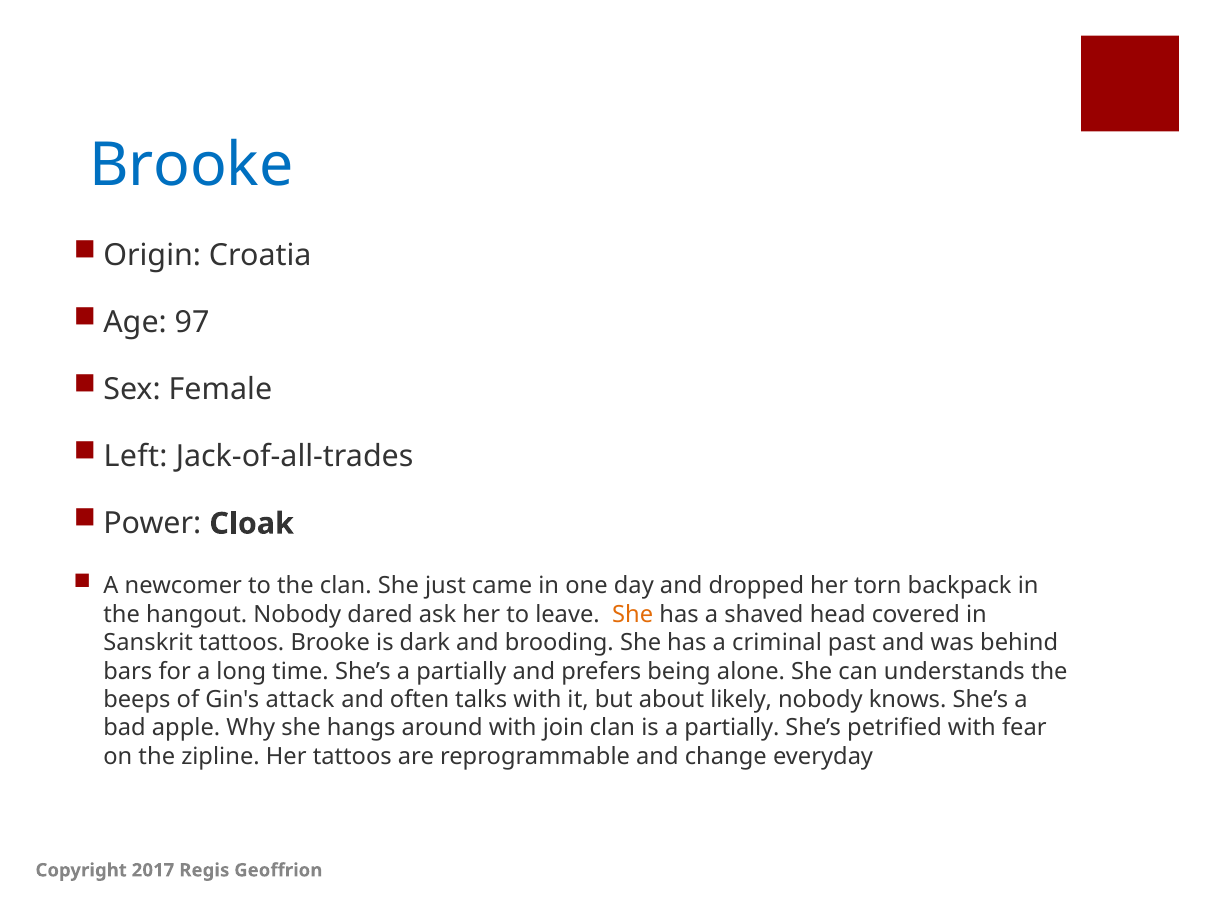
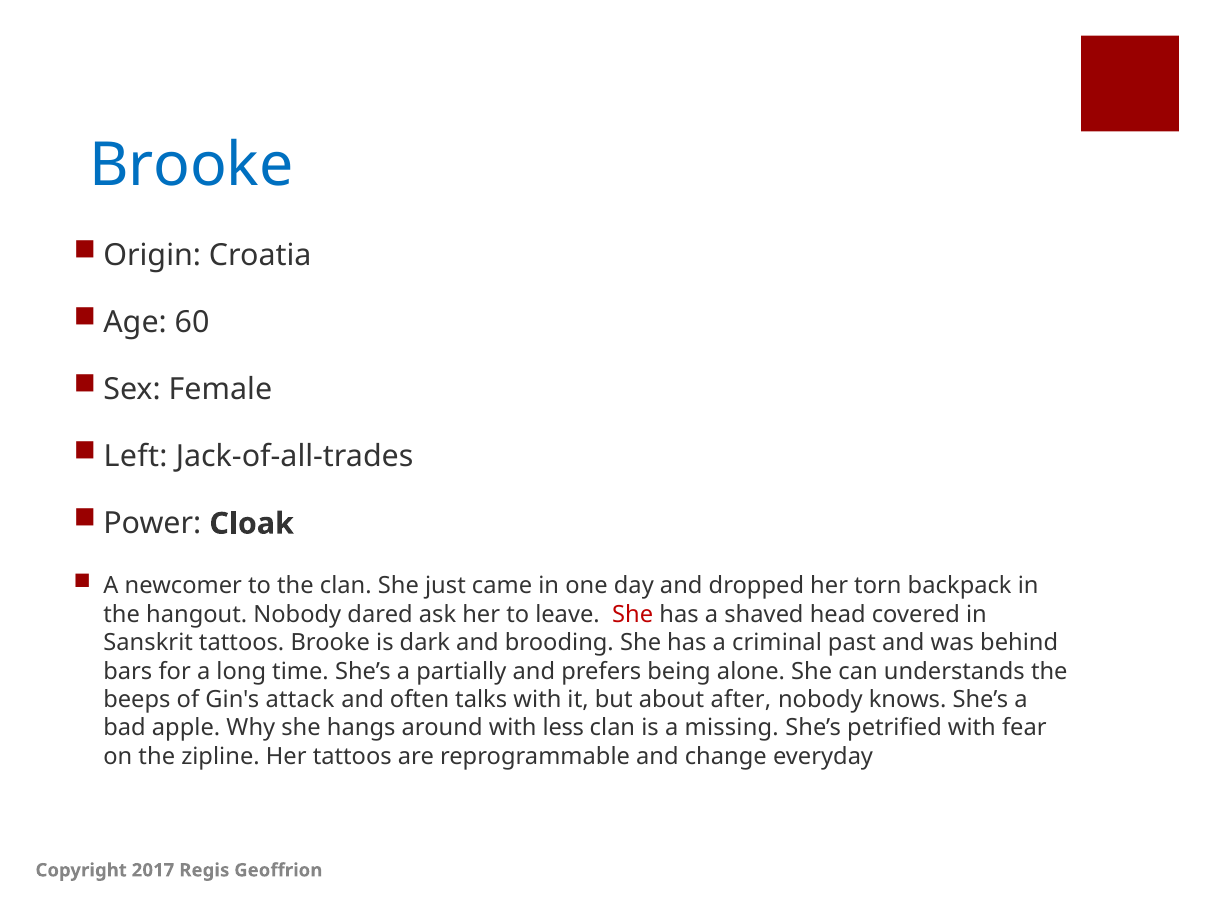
97: 97 -> 60 (192, 323)
She colour: orange -> red (633, 614)
likely: likely -> after (741, 700)
join: join -> less (563, 728)
is a partially: partially -> missing (732, 728)
